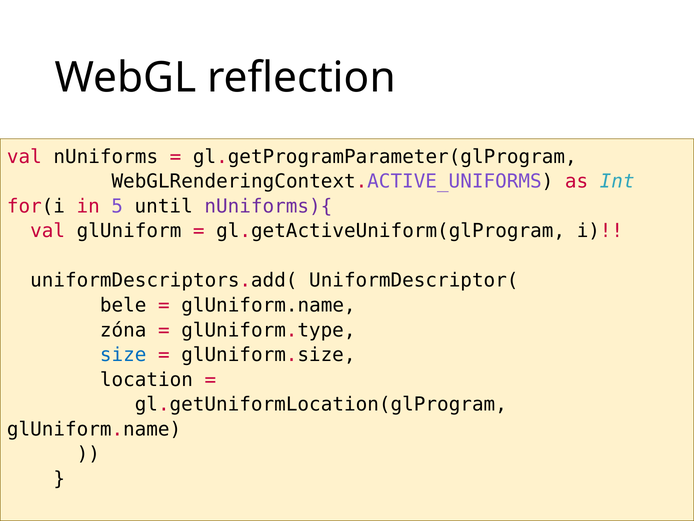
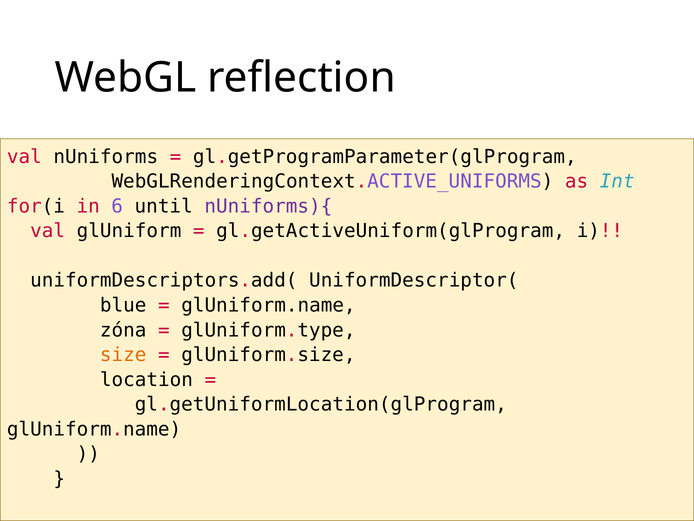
5: 5 -> 6 (117, 206)
bele: bele -> blue (123, 305)
size colour: blue -> orange (123, 355)
